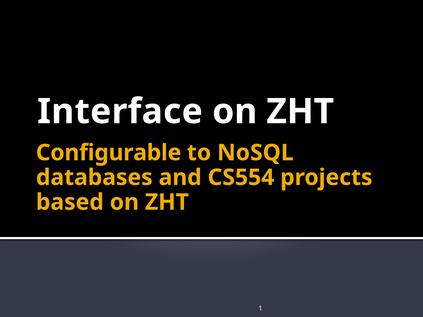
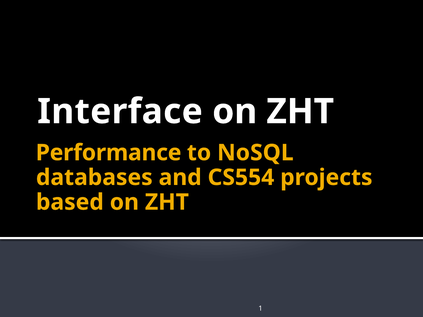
Configurable: Configurable -> Performance (109, 153)
